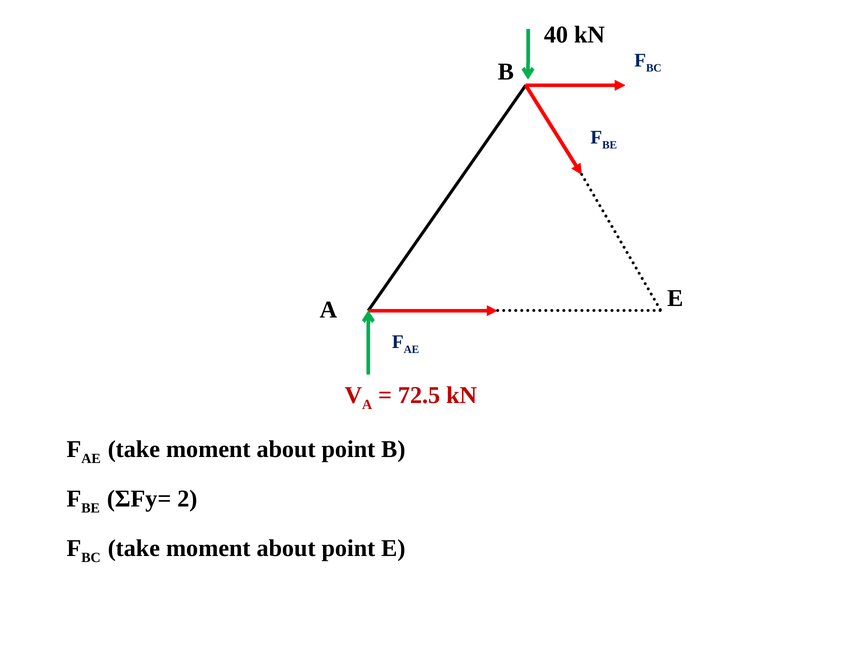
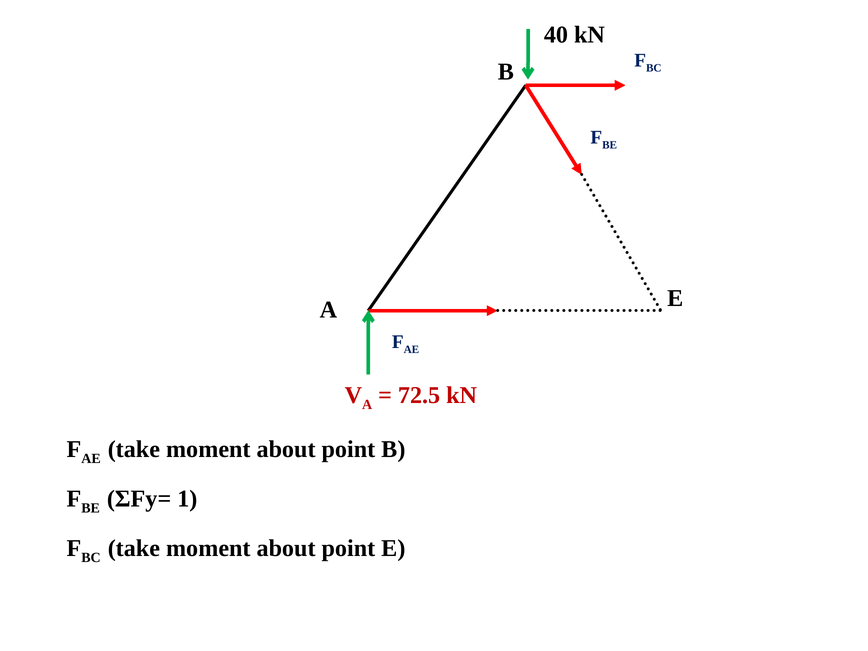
2: 2 -> 1 (187, 499)
